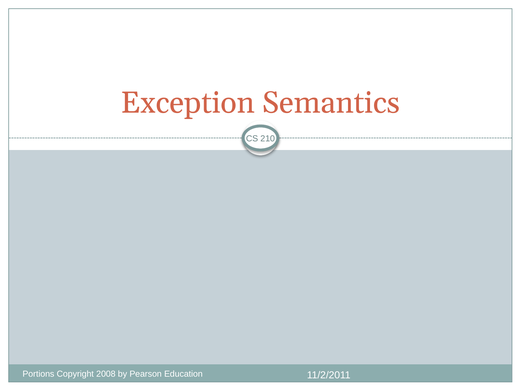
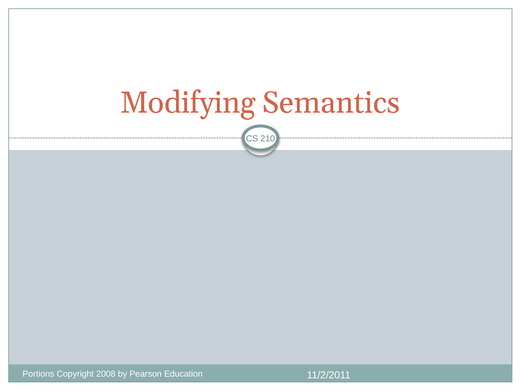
Exception: Exception -> Modifying (188, 103)
